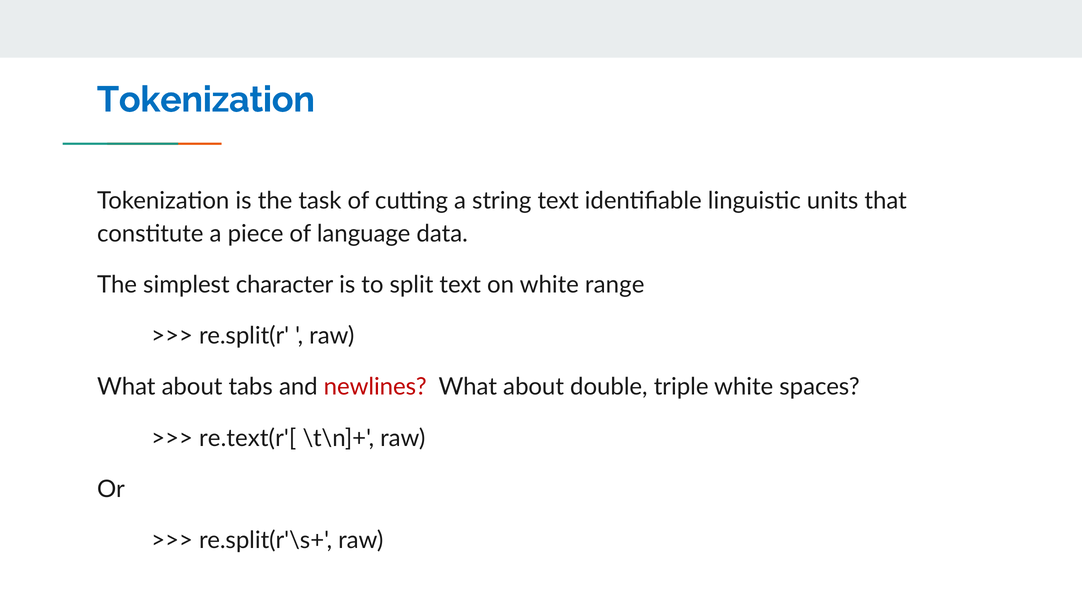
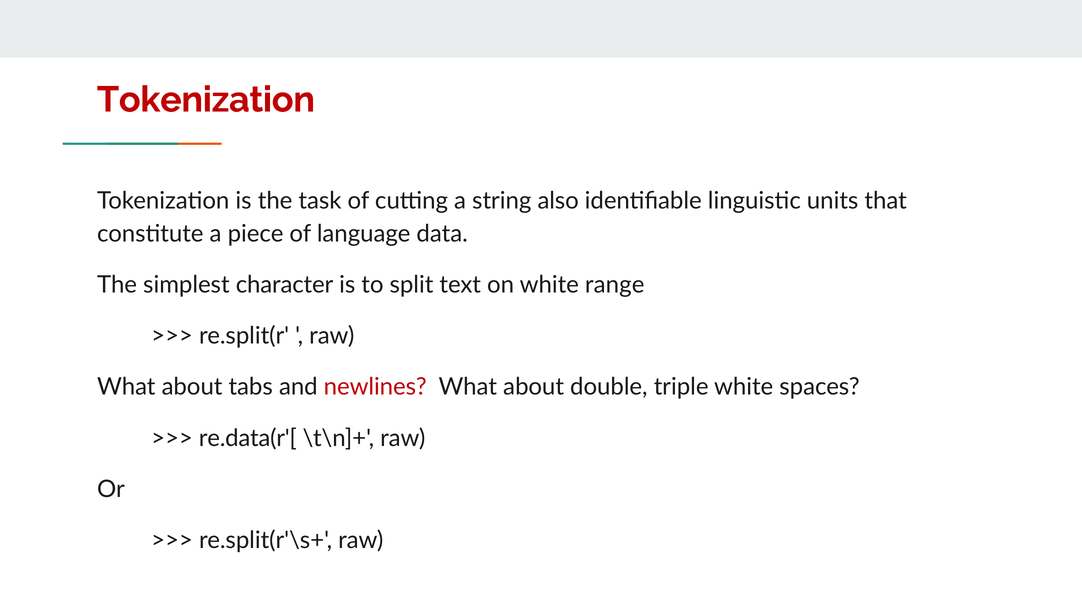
Tokenization colour: blue -> red (206, 100)
string text: text -> also (558, 201)
re.text(r'[: re.text(r'[ -> re.data(r'[ (248, 438)
